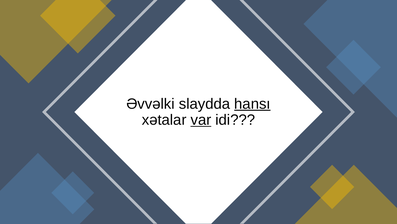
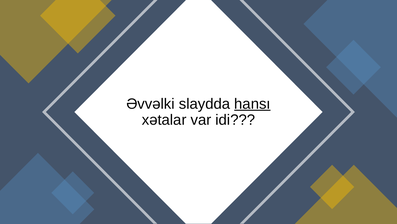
var underline: present -> none (201, 120)
